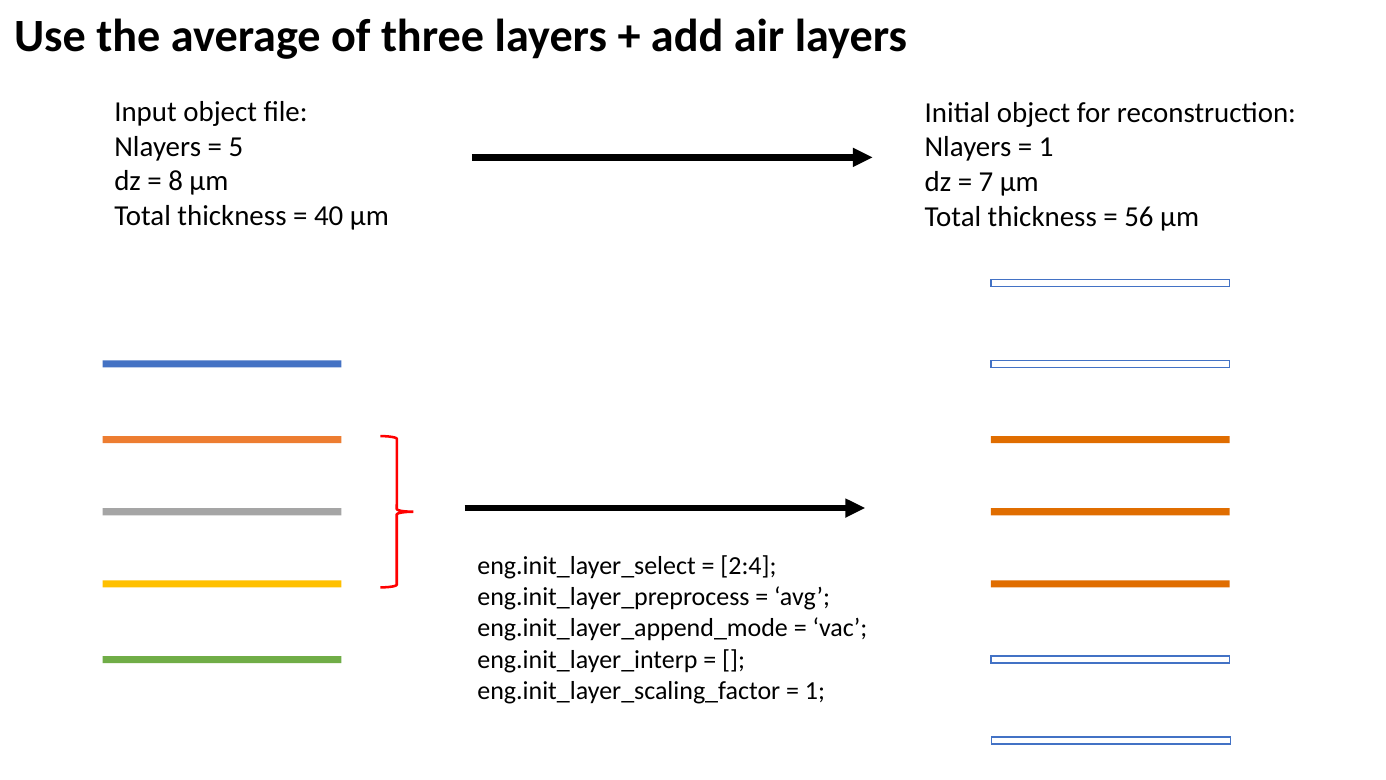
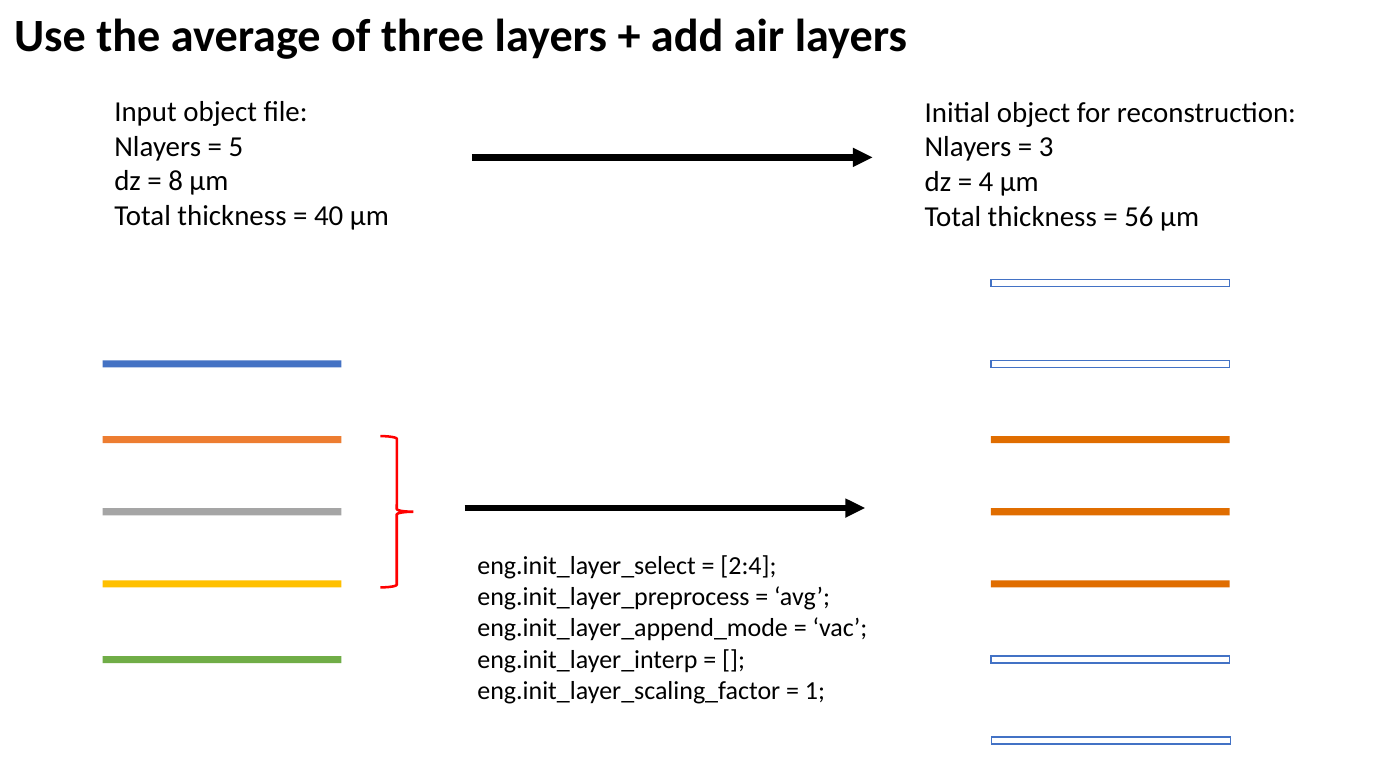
1: 1 -> 3 (1046, 147)
7: 7 -> 4 (986, 182)
